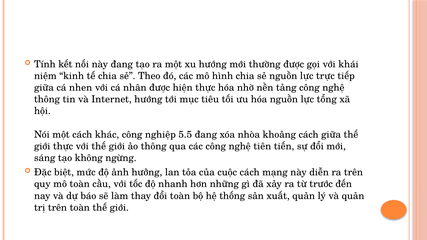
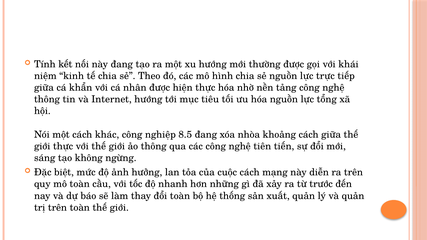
nhen: nhen -> khẩn (81, 88)
5.5: 5.5 -> 8.5 (185, 135)
